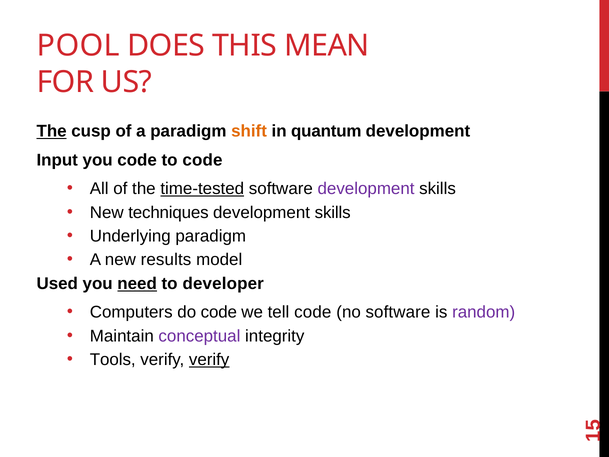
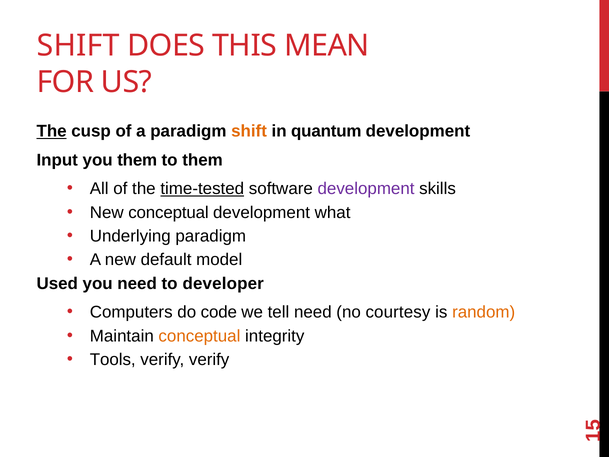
POOL: POOL -> SHIFT (78, 46)
you code: code -> them (137, 160)
to code: code -> them (203, 160)
New techniques: techniques -> conceptual (168, 212)
skills: skills -> what (333, 212)
results: results -> default (166, 260)
need underline: present -> none (137, 283)
tell code: code -> need (313, 312)
no software: software -> courtesy (398, 312)
random colour: purple -> orange (484, 312)
conceptual colour: purple -> orange (199, 336)
verify underline: present -> none (209, 360)
